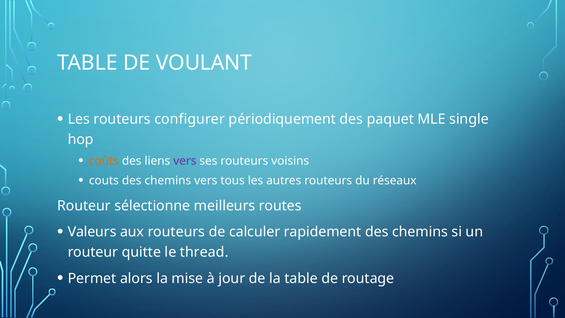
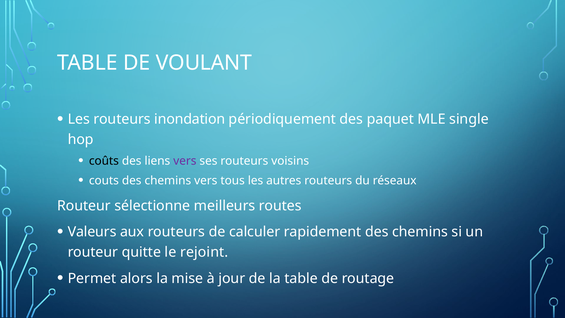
configurer: configurer -> inondation (190, 119)
coûts colour: orange -> black (104, 161)
thread: thread -> rejoint (204, 252)
